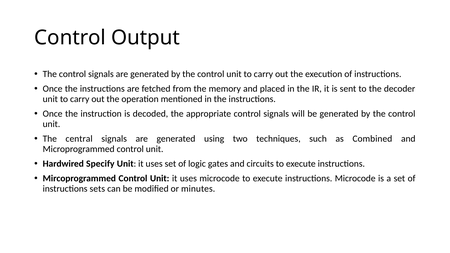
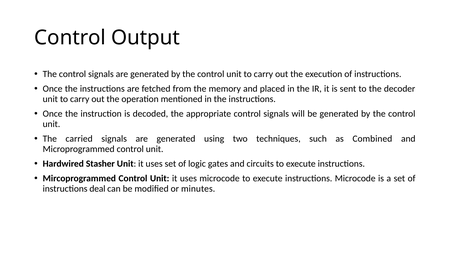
central: central -> carried (79, 139)
Specify: Specify -> Stasher (100, 164)
sets: sets -> deal (97, 189)
